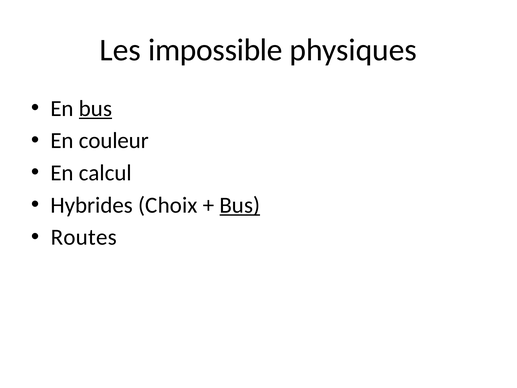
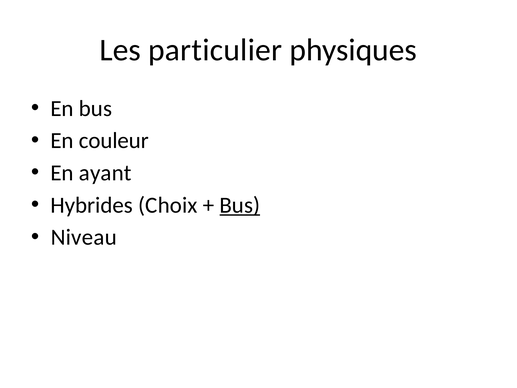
impossible: impossible -> particulier (215, 50)
bus underline: present -> none (95, 108)
calcul: calcul -> ayant (105, 173)
Routes: Routes -> Niveau (84, 237)
